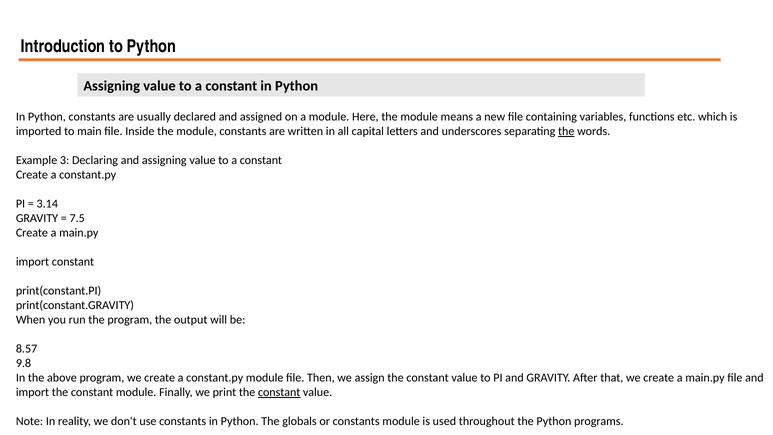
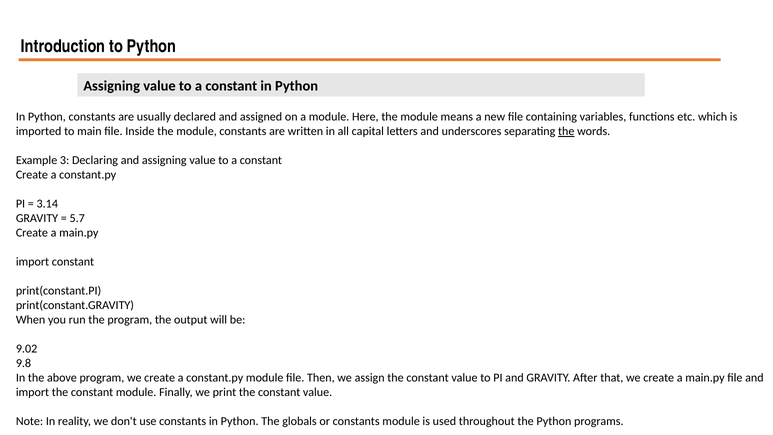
7.5: 7.5 -> 5.7 (77, 218)
8.57: 8.57 -> 9.02 (27, 349)
constant underline: present -> none (279, 392)
